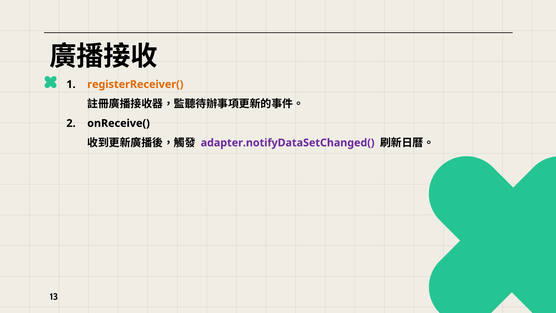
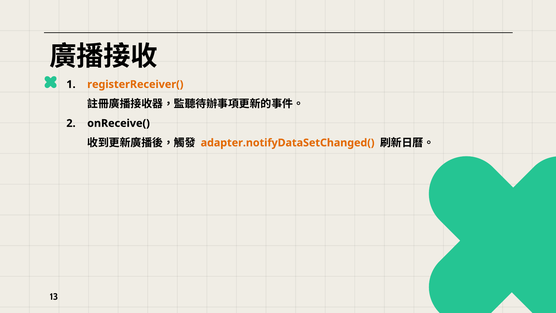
adapter.notifyDataSetChanged( colour: purple -> orange (288, 143)
